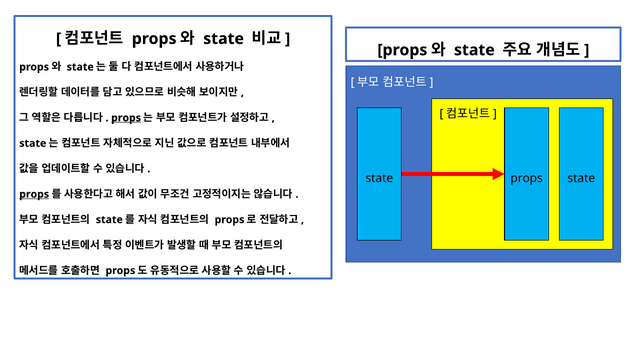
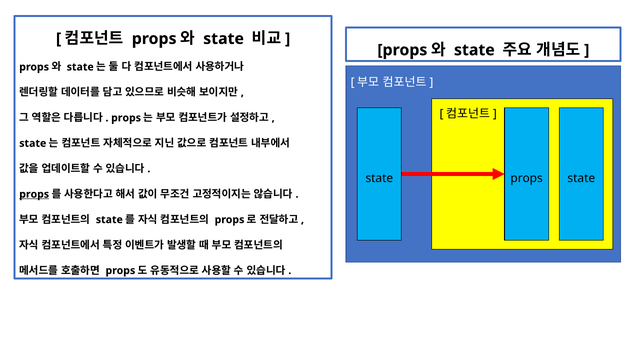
props underline: present -> none (126, 118)
